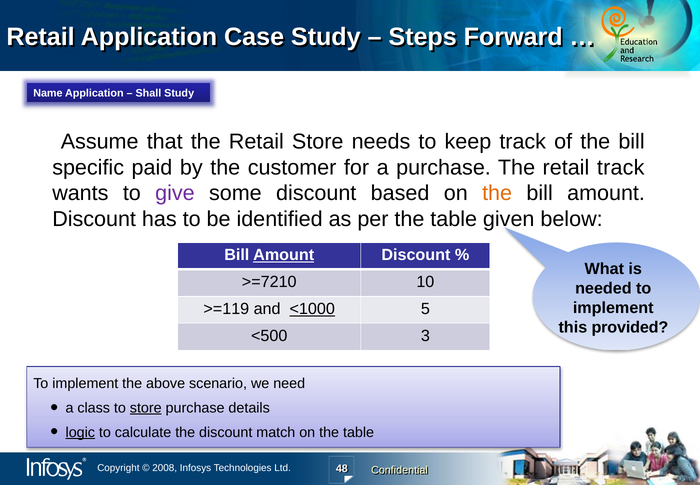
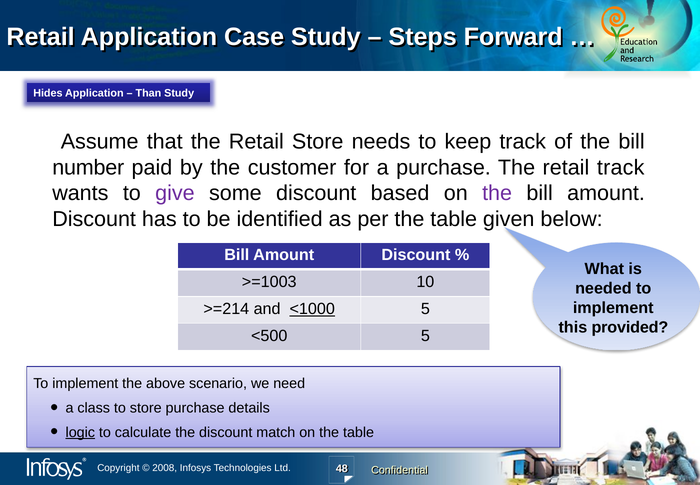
Name: Name -> Hides (48, 93)
Shall: Shall -> Than (148, 93)
specific: specific -> number (88, 167)
the colour: orange -> purple (497, 193)
Amount underline: present -> none (284, 255)
>=7210: >=7210 -> >=1003 (269, 282)
>=119: >=119 -> >=214 (226, 309)
<500 3: 3 -> 5 (425, 336)
store underline: present -> none (146, 408)
